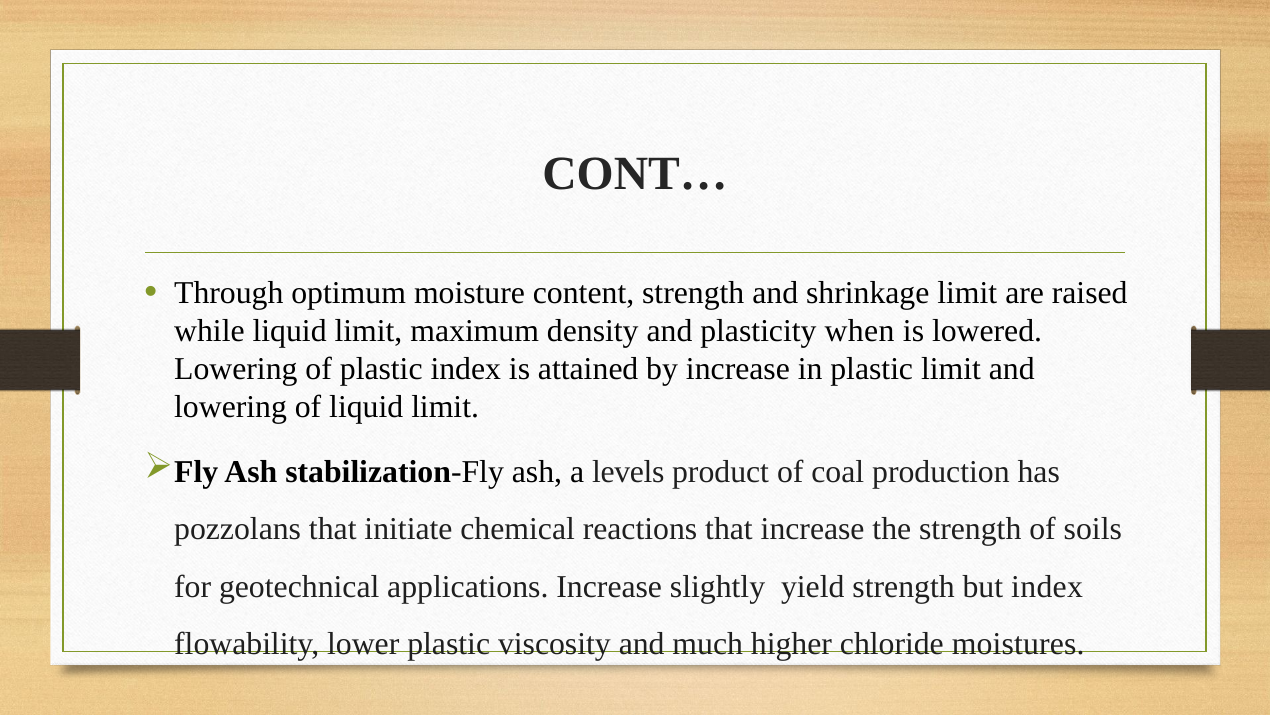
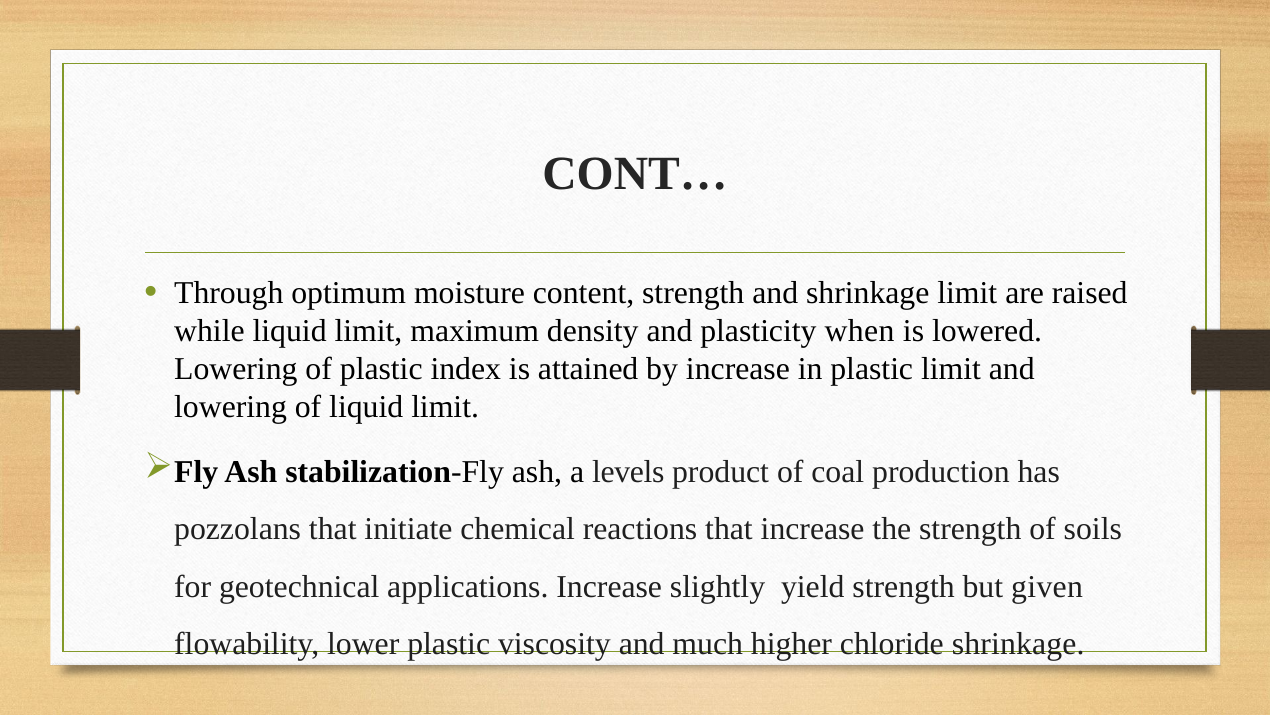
but index: index -> given (1047, 586)
chloride moistures: moistures -> shrinkage (1018, 643)
